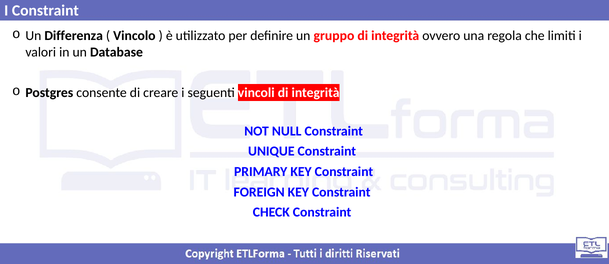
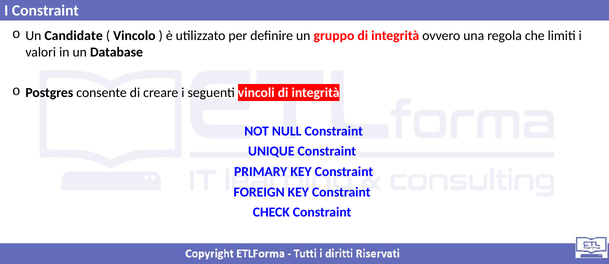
Differenza: Differenza -> Candidate (74, 36)
